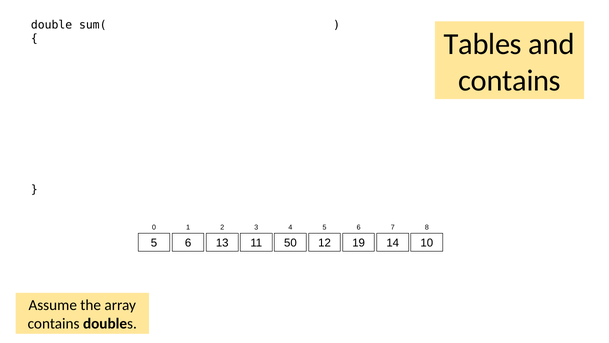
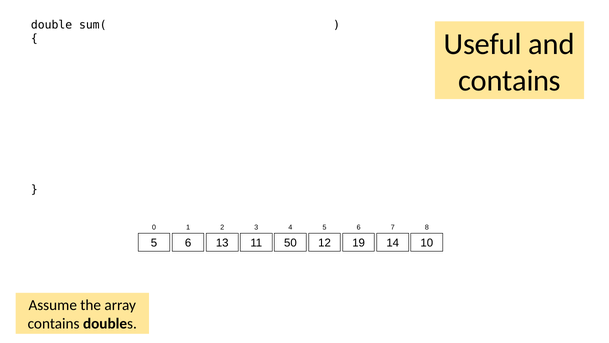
Tables: Tables -> Useful (483, 44)
